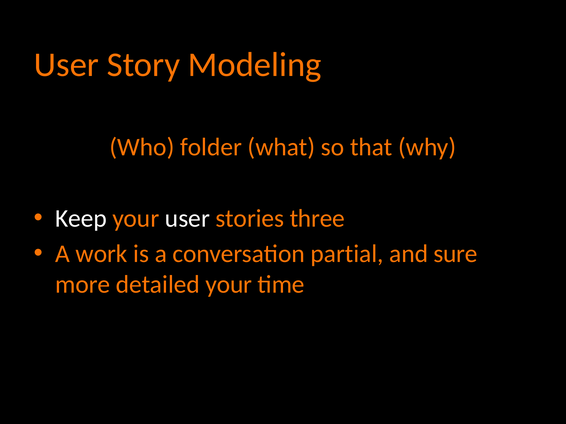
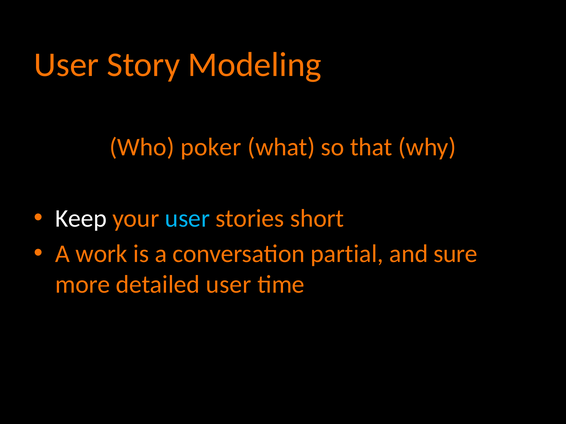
folder: folder -> poker (211, 147)
user colour: white -> light blue (187, 219)
three: three -> short (317, 219)
detailed your: your -> user (229, 285)
